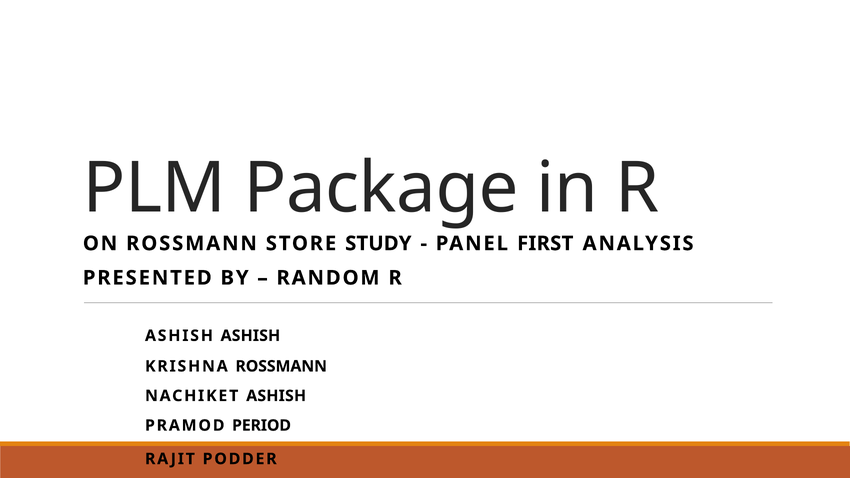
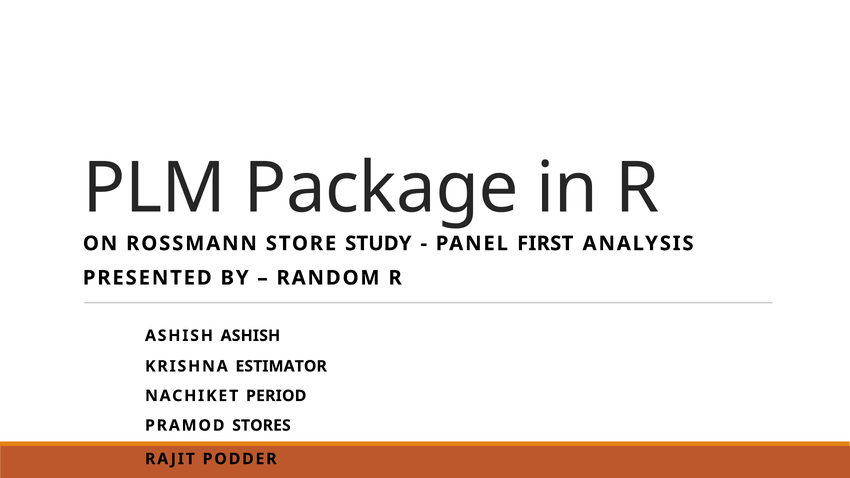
KRISHNA ROSSMANN: ROSSMANN -> ESTIMATOR (281, 366)
NACHIKET ASHISH: ASHISH -> PERIOD (276, 396)
PERIOD: PERIOD -> STORES (261, 426)
